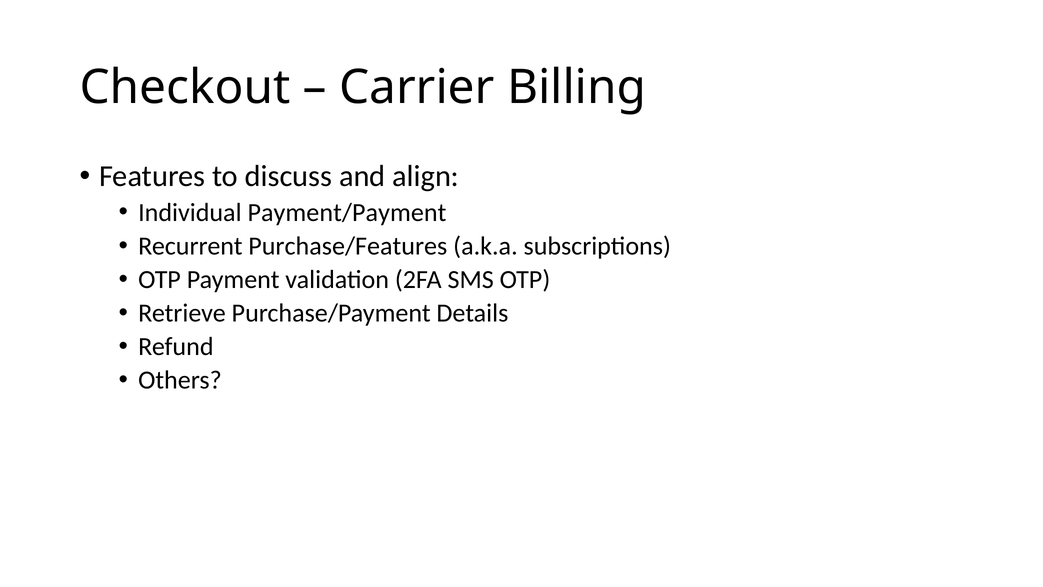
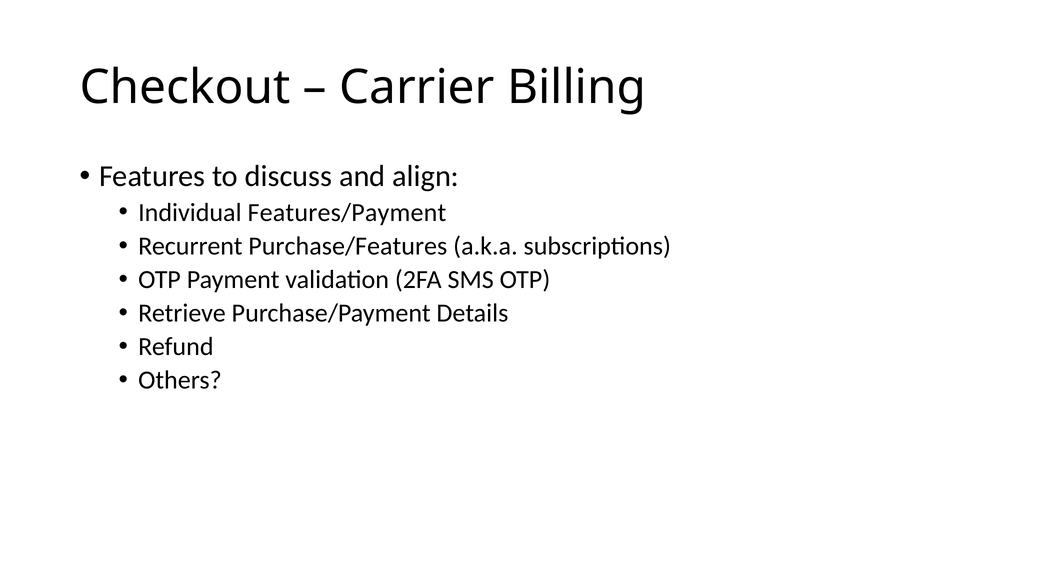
Payment/Payment: Payment/Payment -> Features/Payment (347, 212)
